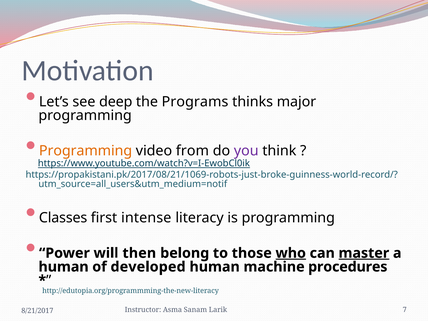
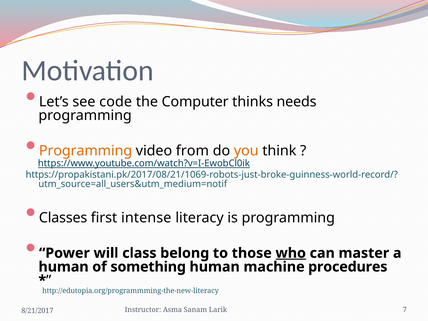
deep: deep -> code (116, 102)
Programs: Programs -> Computer (195, 102)
major: major -> needs (297, 102)
you colour: purple -> orange (246, 151)
then: then -> class (139, 253)
master underline: present -> none (364, 253)
developed: developed -> something (148, 267)
